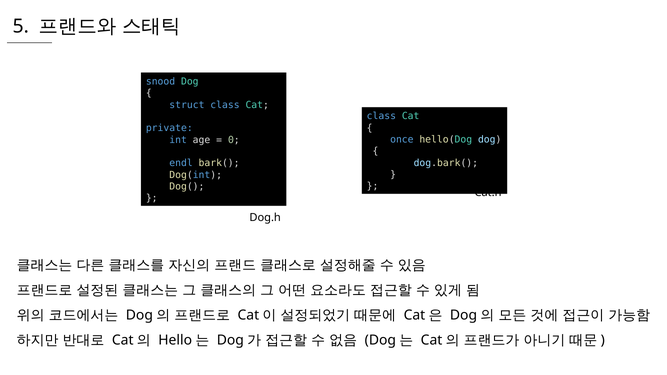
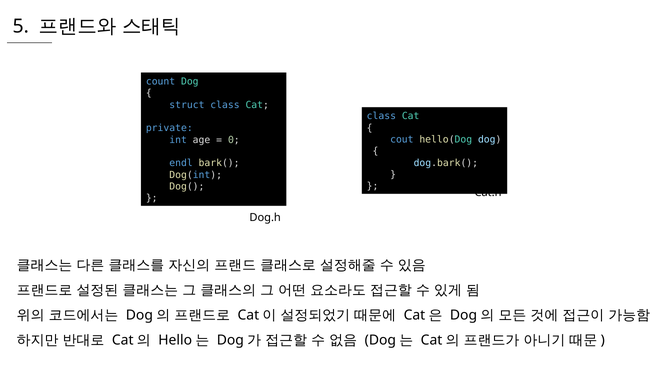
snood: snood -> count (161, 82)
once: once -> cout (402, 140)
